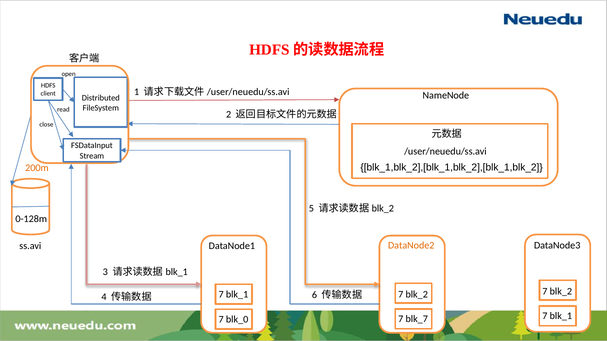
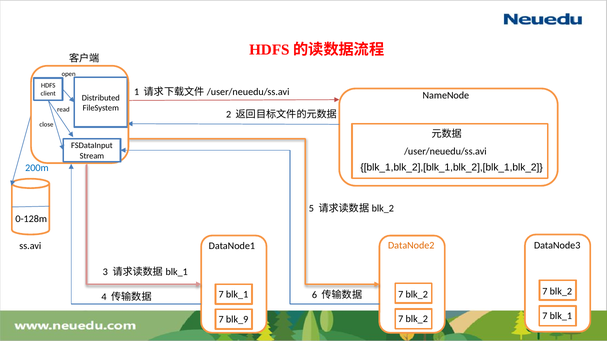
200m colour: orange -> blue (37, 168)
blk_0: blk_0 -> blk_9 (237, 320)
blk_7: blk_7 -> blk_2 (417, 319)
